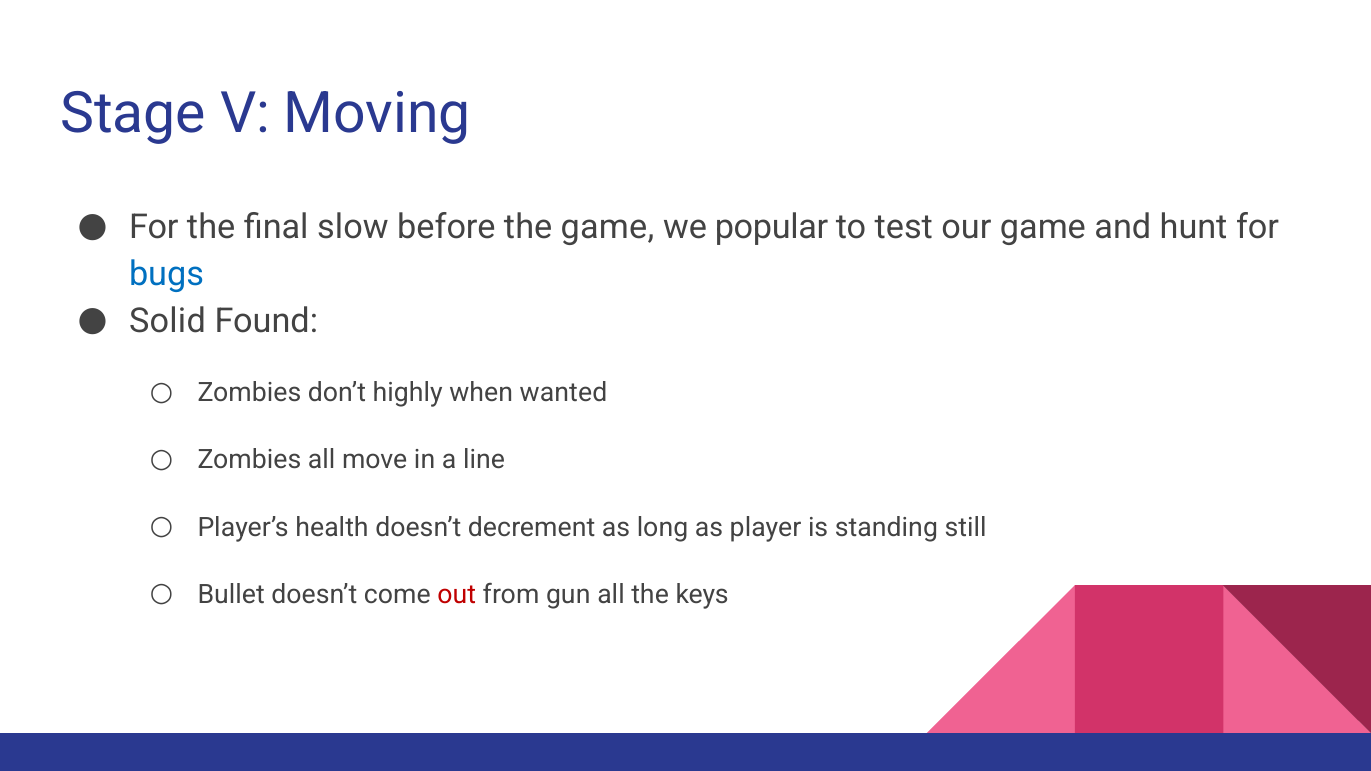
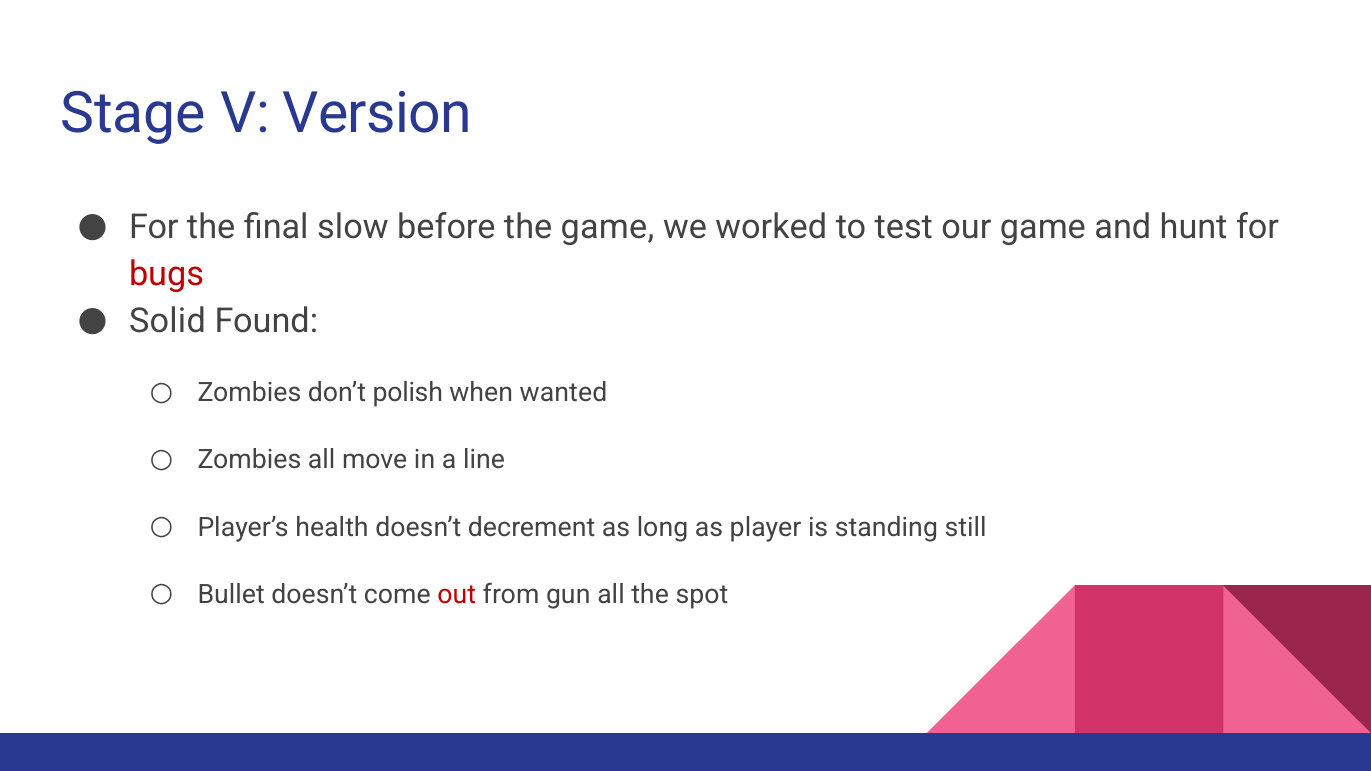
Moving: Moving -> Version (377, 113)
popular: popular -> worked (771, 227)
bugs colour: blue -> red (167, 274)
highly: highly -> polish (408, 393)
keys: keys -> spot (702, 595)
